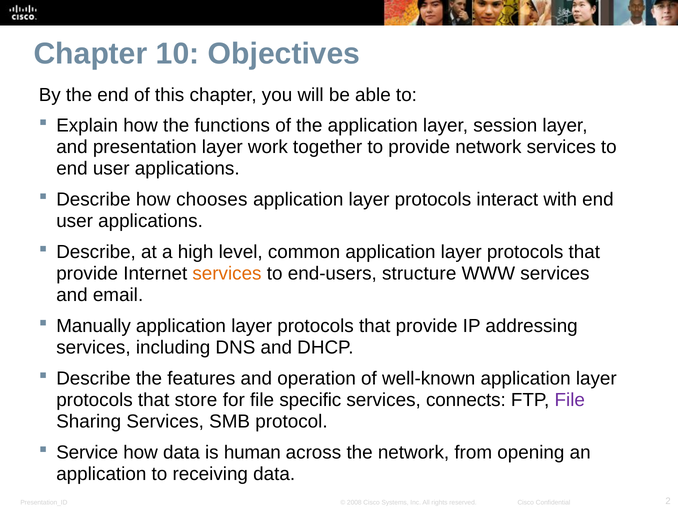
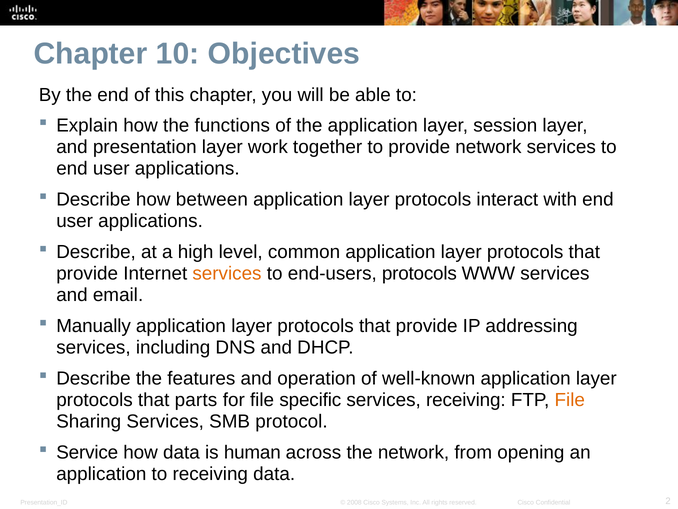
chooses: chooses -> between (212, 200)
end-users structure: structure -> protocols (419, 273)
store: store -> parts (196, 400)
services connects: connects -> receiving (466, 400)
File colour: purple -> orange (570, 400)
